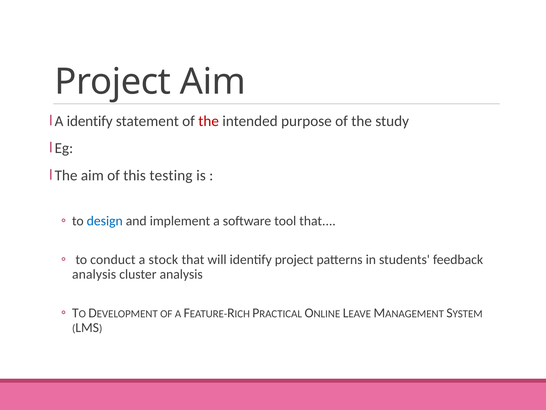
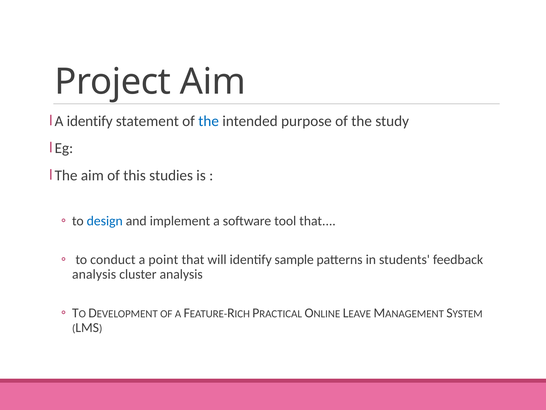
the colour: red -> blue (209, 121)
testing: testing -> studies (171, 175)
stock: stock -> point (163, 259)
identify project: project -> sample (294, 259)
